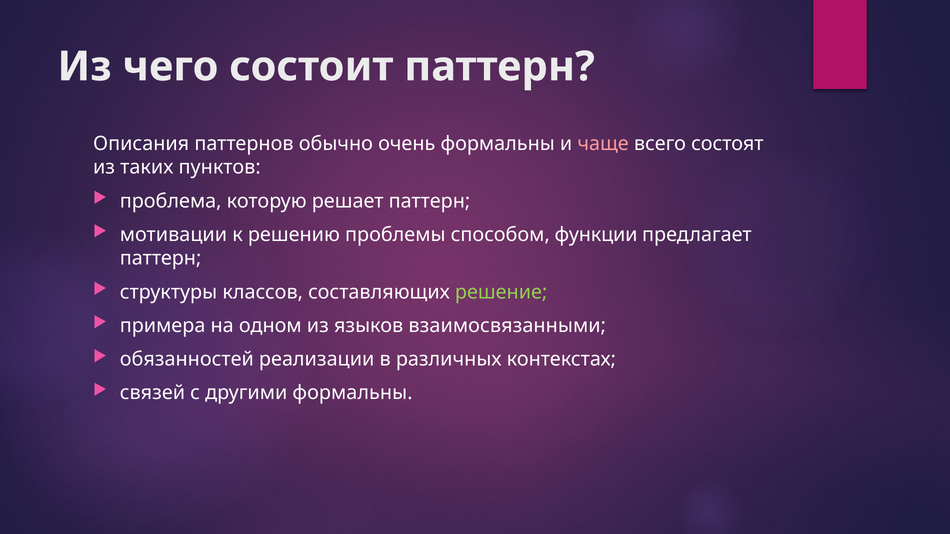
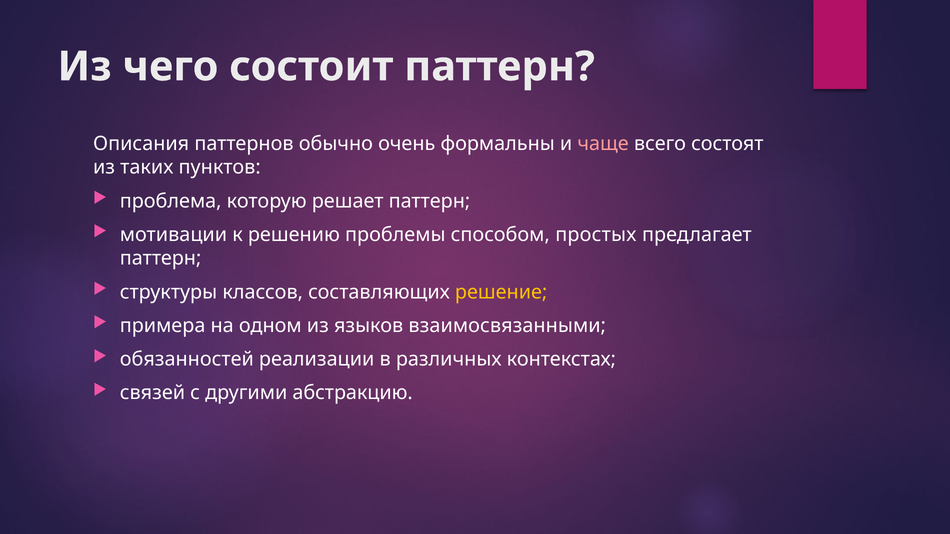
функции: функции -> простых (596, 235)
решение colour: light green -> yellow (501, 292)
другими формальны: формальны -> абстракцию (353, 393)
